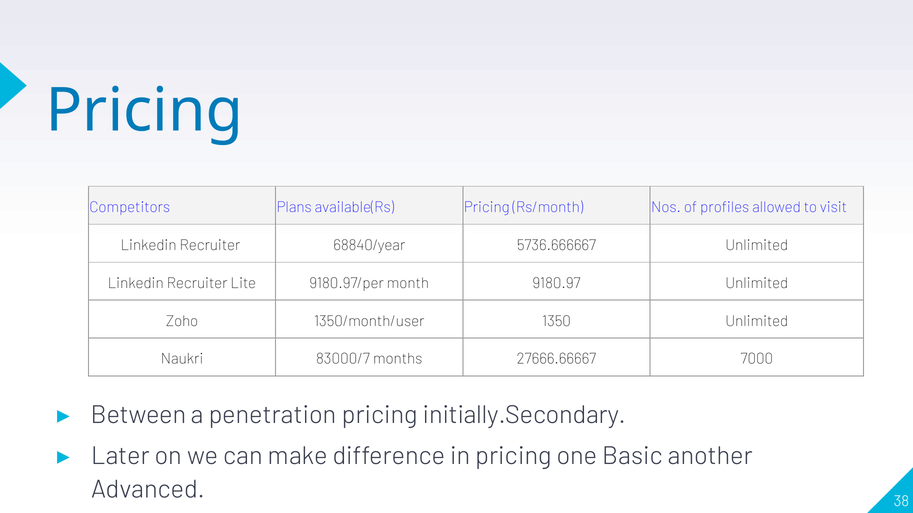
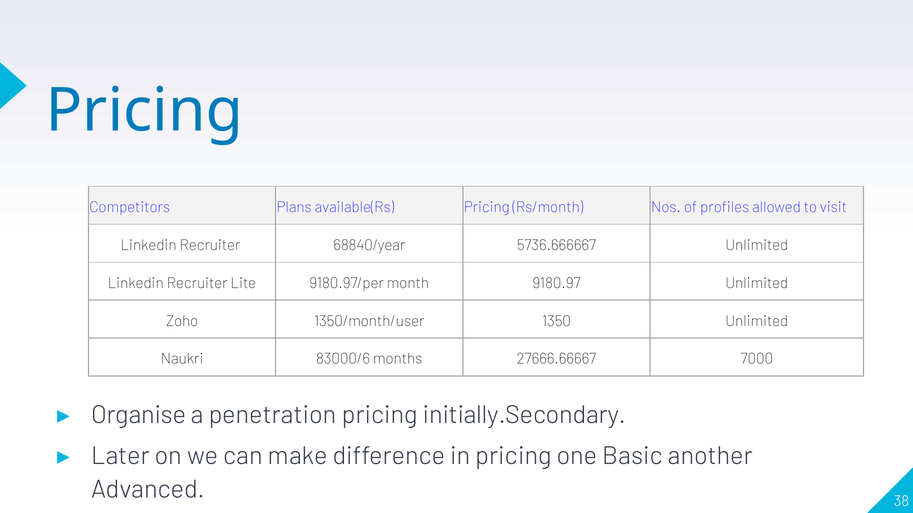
83000/7: 83000/7 -> 83000/6 (343, 359)
Between: Between -> Organise (139, 415)
